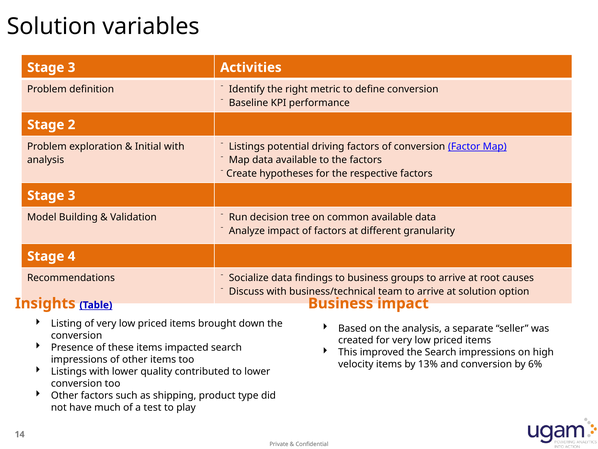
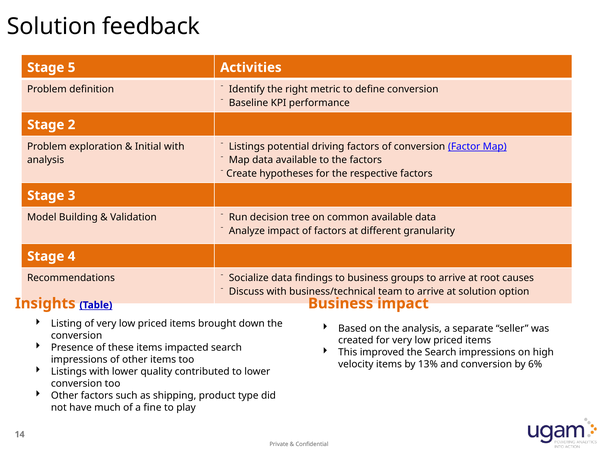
variables: variables -> feedback (151, 27)
3: 3 -> 5 (72, 67)
test: test -> fine (152, 407)
